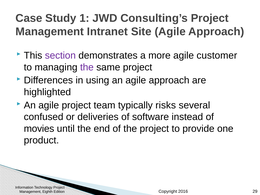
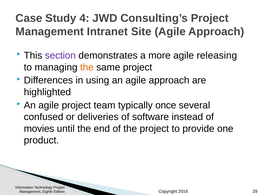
1: 1 -> 4 (84, 18)
customer: customer -> releasing (217, 56)
the colour: purple -> orange (87, 67)
risks: risks -> once (166, 105)
